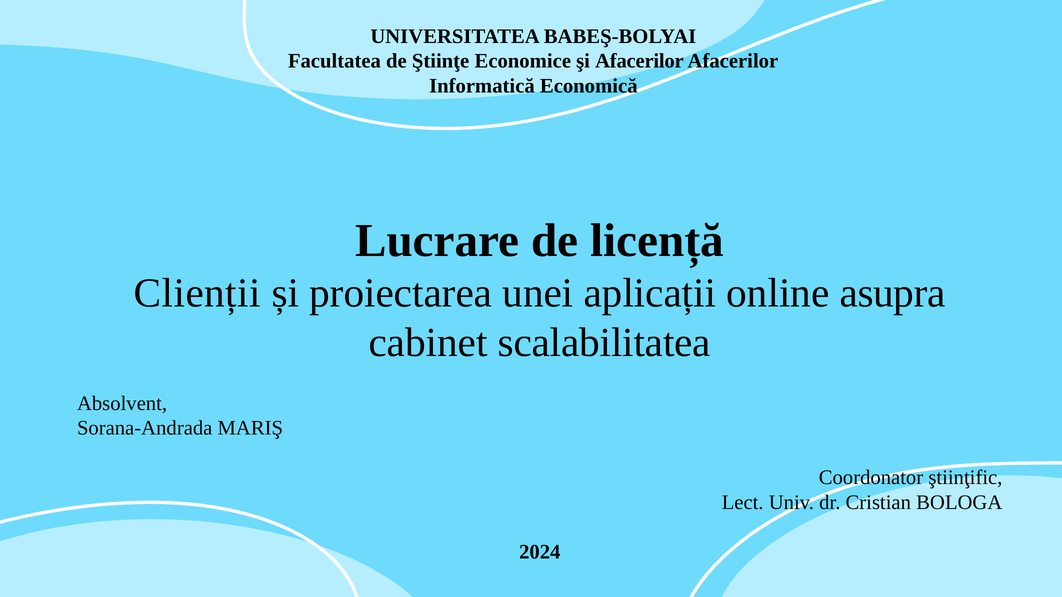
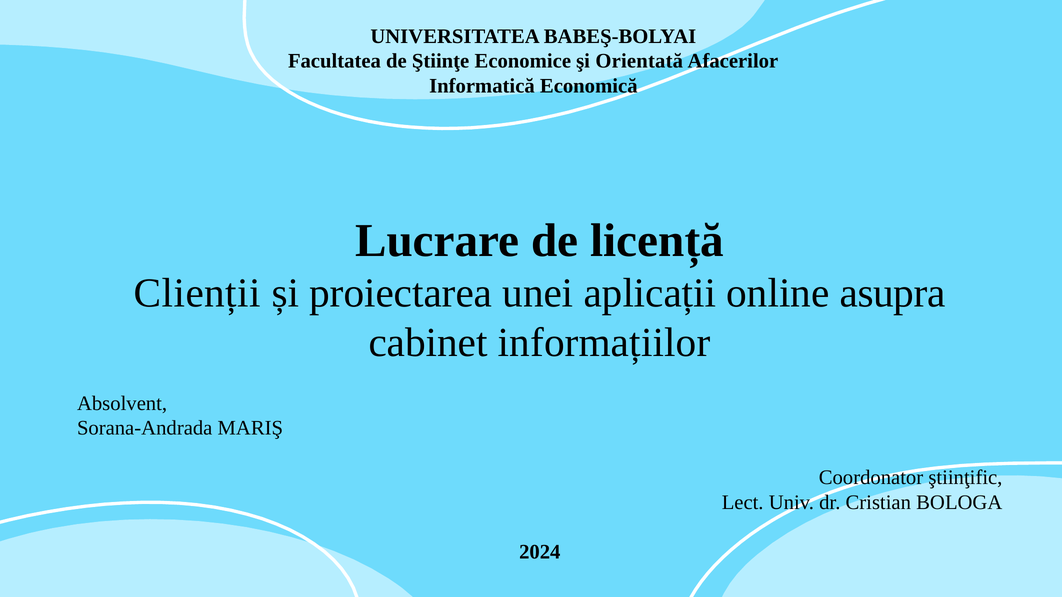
şi Afacerilor: Afacerilor -> Orientată (639, 61)
scalabilitatea: scalabilitatea -> informațiilor (604, 343)
